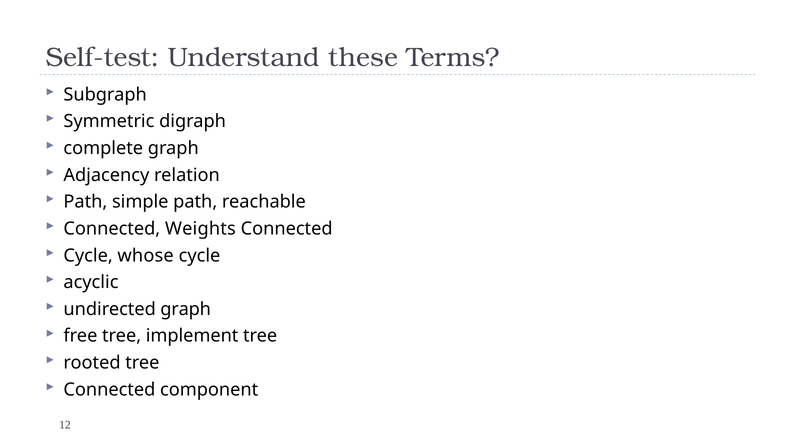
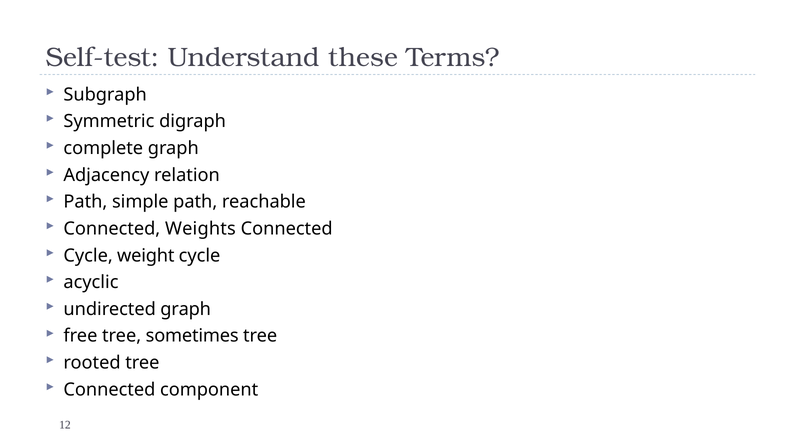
whose: whose -> weight (146, 256)
implement: implement -> sometimes (192, 336)
